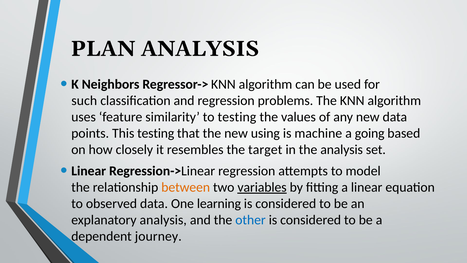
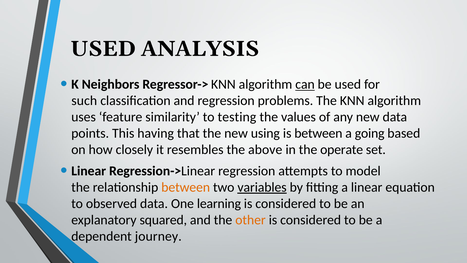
PLAN: PLAN -> USED (103, 49)
can underline: none -> present (305, 84)
This testing: testing -> having (156, 133)
is machine: machine -> between (318, 133)
target: target -> above (265, 150)
the analysis: analysis -> operate (342, 150)
explanatory analysis: analysis -> squared (163, 220)
other colour: blue -> orange (251, 220)
